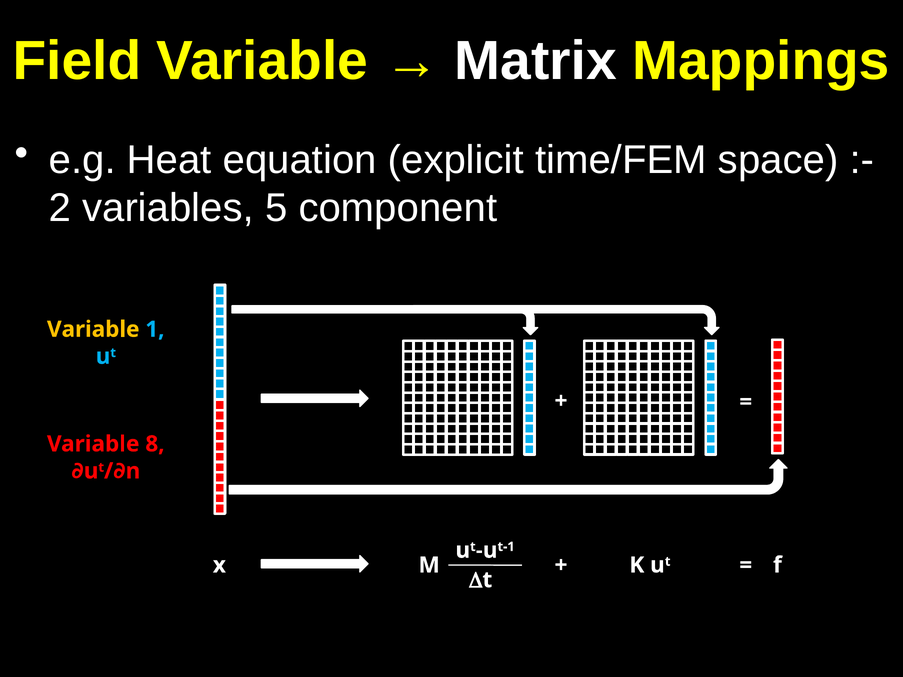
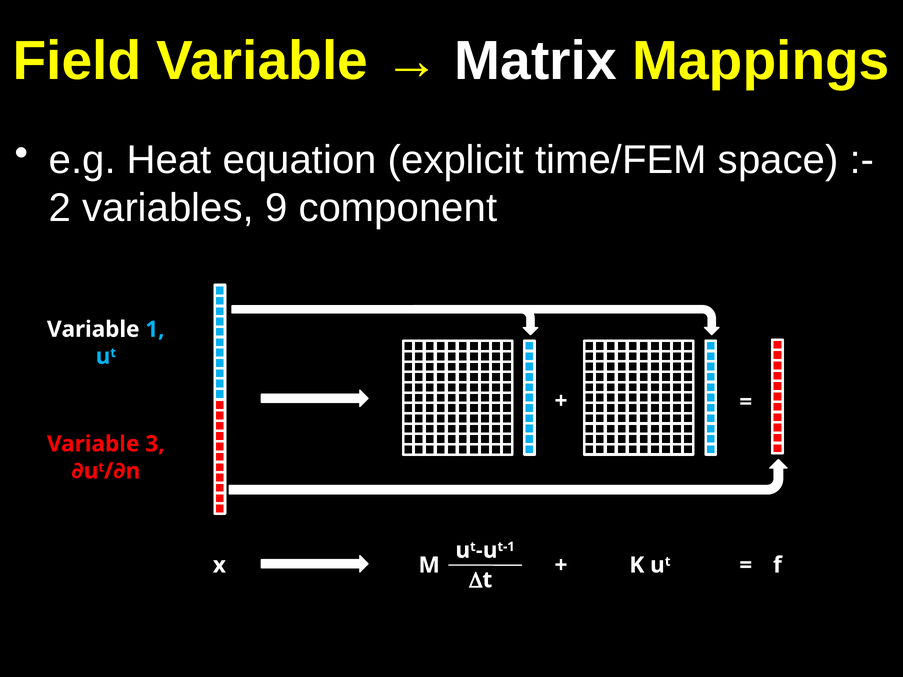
5: 5 -> 9 (276, 208)
Variable colour: yellow -> white (93, 329)
8: 8 -> 3 (155, 444)
